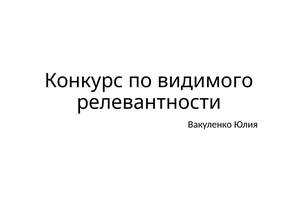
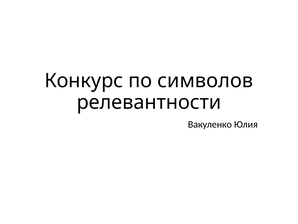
видимого: видимого -> символов (205, 81)
